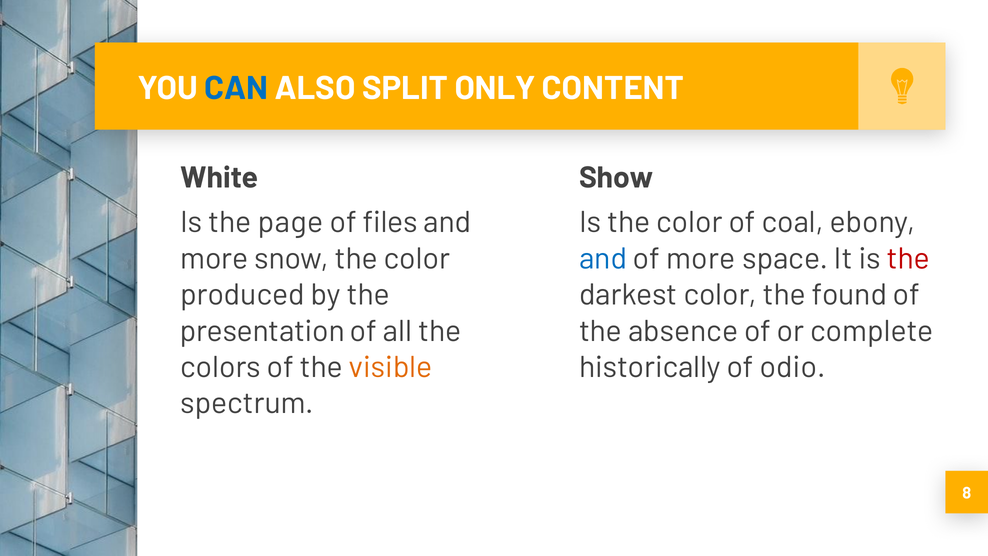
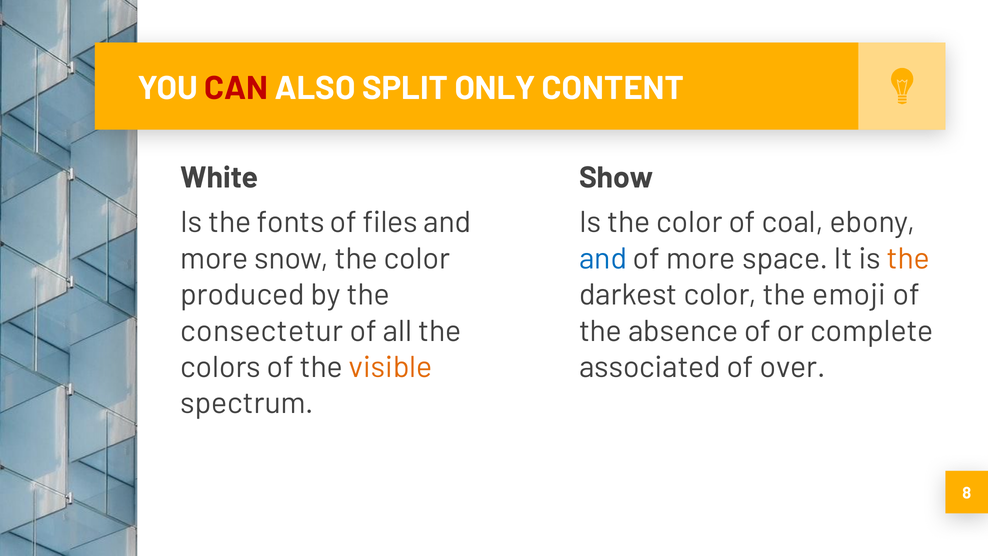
CAN colour: blue -> red (236, 88)
page: page -> fonts (291, 222)
the colour: red -> orange (908, 259)
found: found -> emoji (849, 295)
presentation: presentation -> consectetur (262, 331)
historically: historically -> associated (650, 367)
odio: odio -> over (793, 367)
